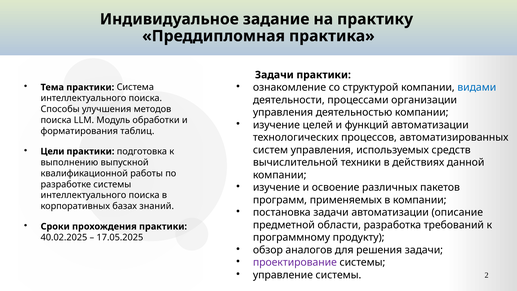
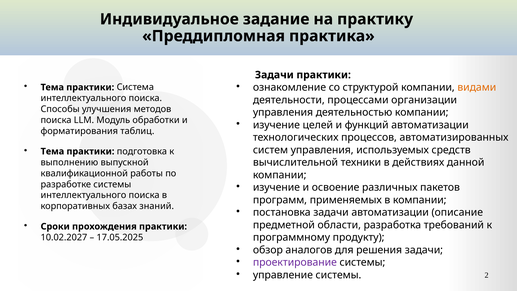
видами colour: blue -> orange (477, 87)
Цели: Цели -> Тема (52, 151)
40.02.2025: 40.02.2025 -> 10.02.2027 (64, 237)
